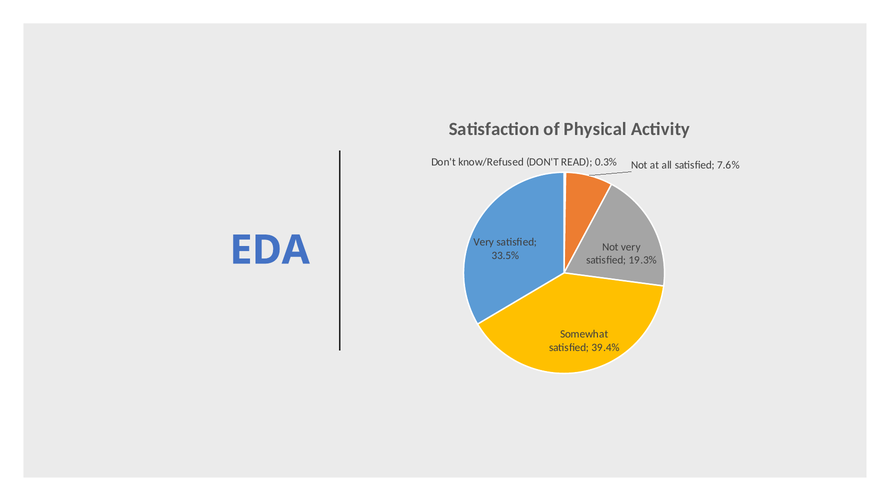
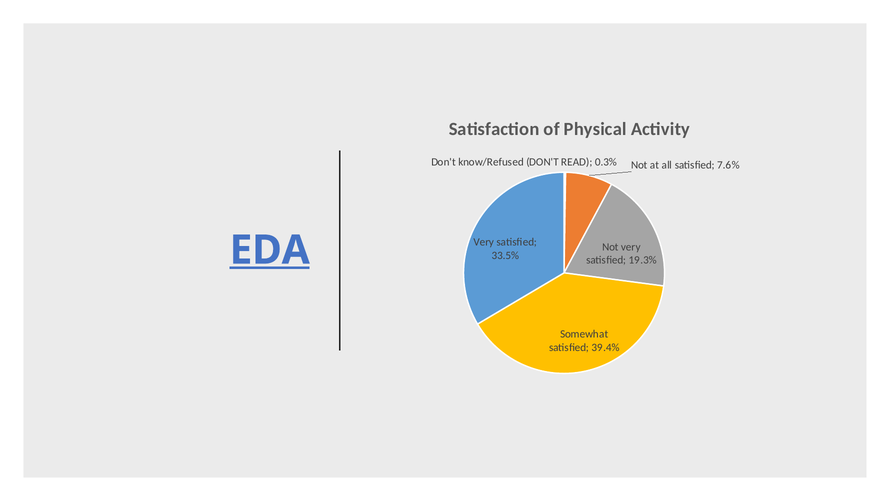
EDA underline: none -> present (270, 250)
